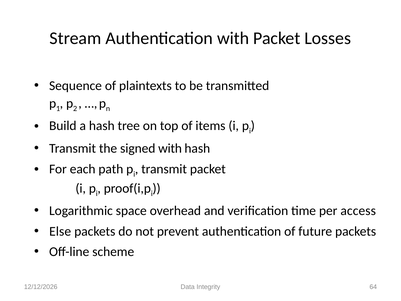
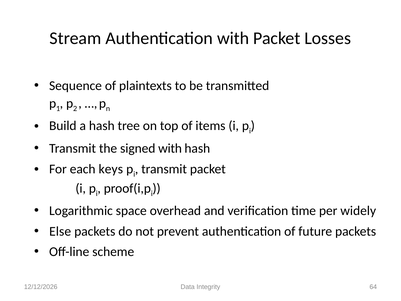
path: path -> keys (111, 169)
access: access -> widely (358, 211)
